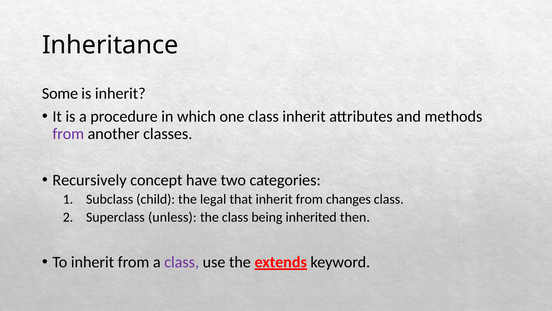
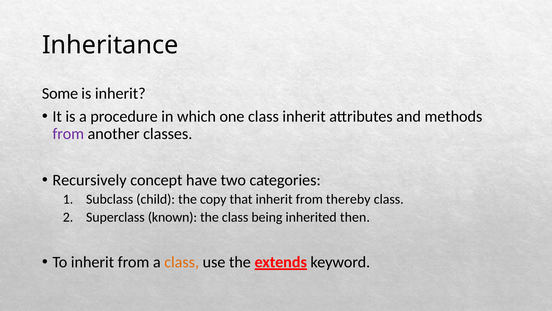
legal: legal -> copy (213, 199)
changes: changes -> thereby (348, 199)
unless: unless -> known (172, 217)
class colour: purple -> orange (182, 262)
